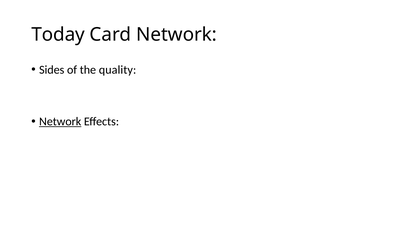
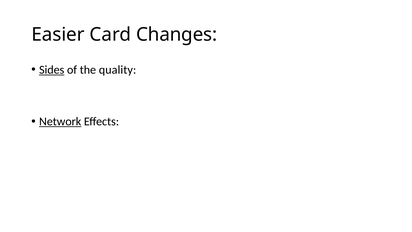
Today: Today -> Easier (58, 35)
Card Network: Network -> Changes (177, 35)
Sides underline: none -> present (52, 70)
